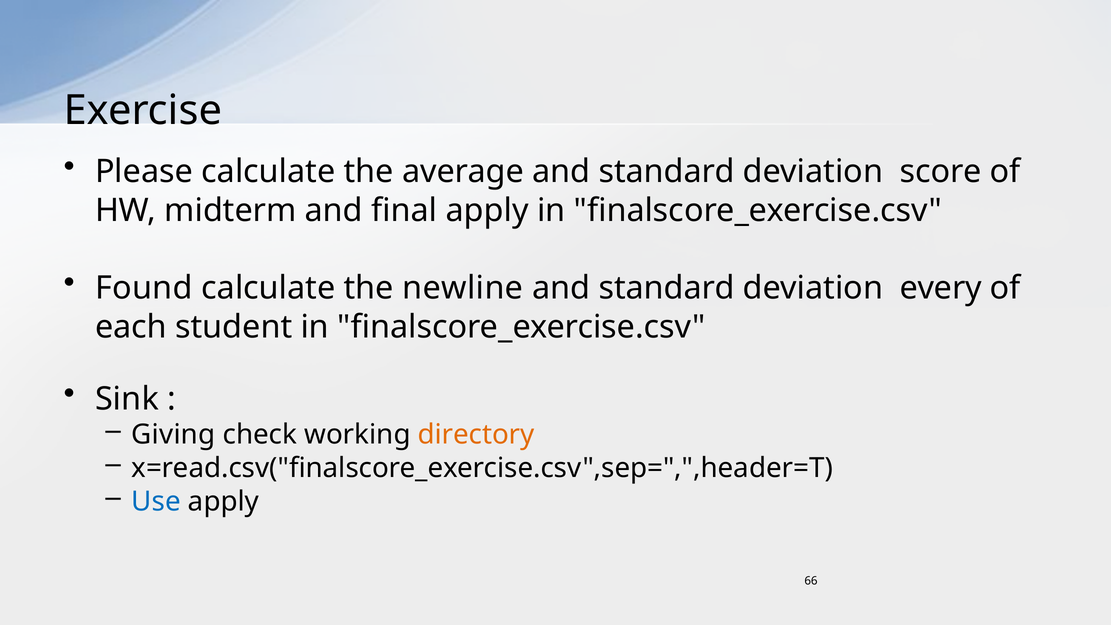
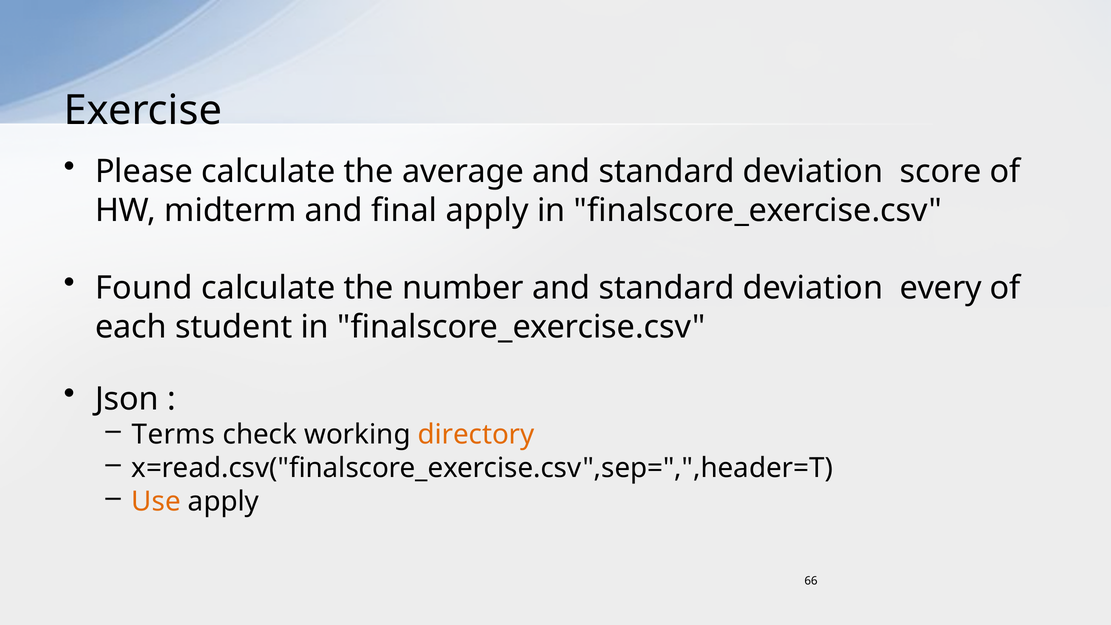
newline: newline -> number (463, 288)
Sink: Sink -> Json (127, 399)
Giving: Giving -> Terms (173, 435)
Use colour: blue -> orange (156, 501)
